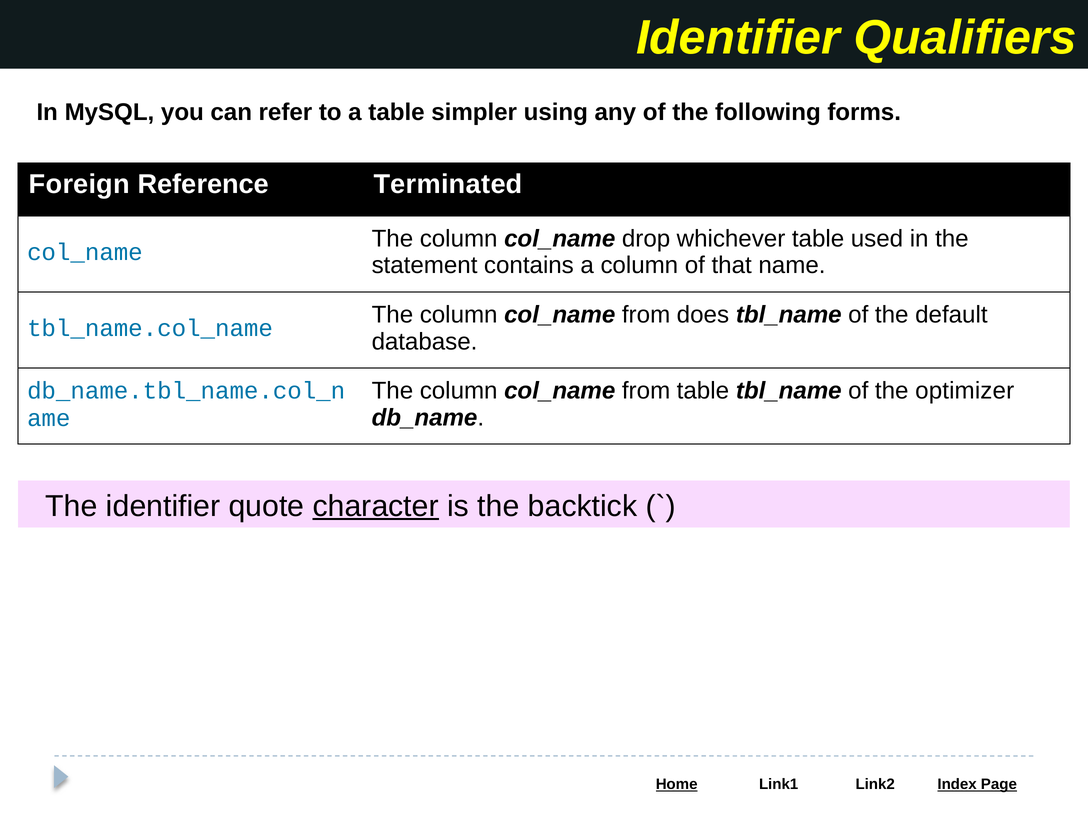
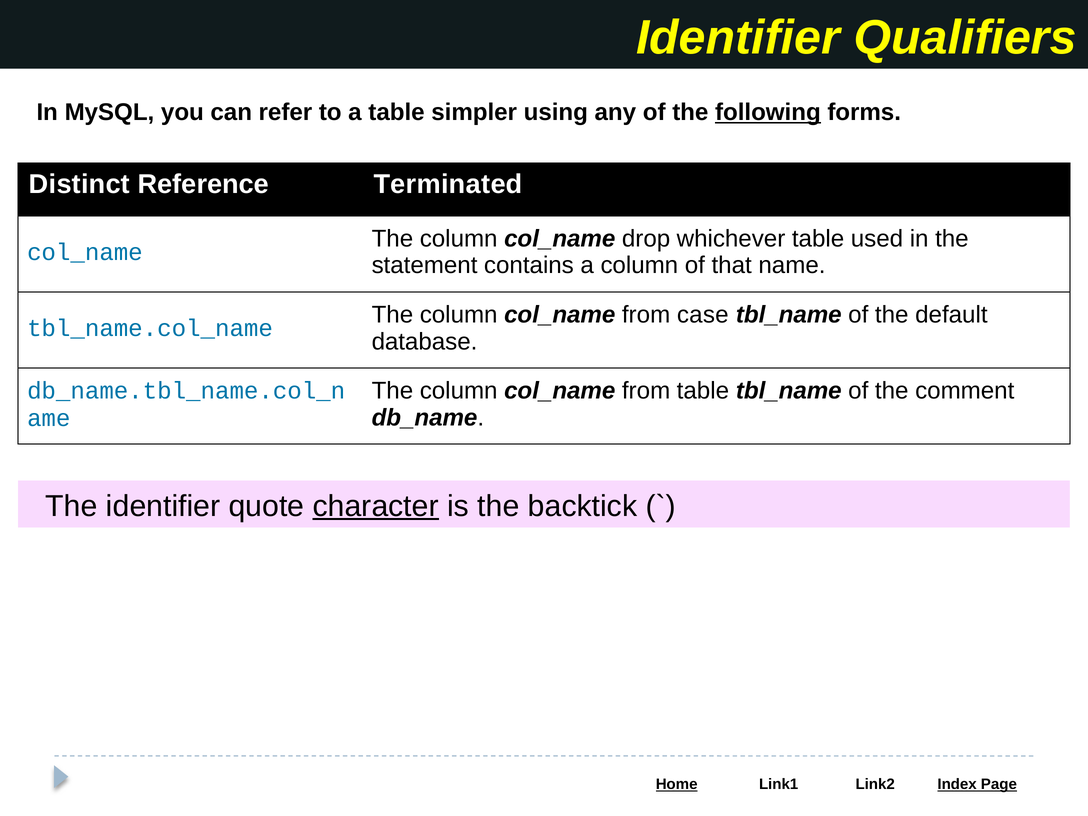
following underline: none -> present (768, 112)
Foreign: Foreign -> Distinct (79, 184)
does: does -> case (703, 315)
optimizer: optimizer -> comment (965, 391)
